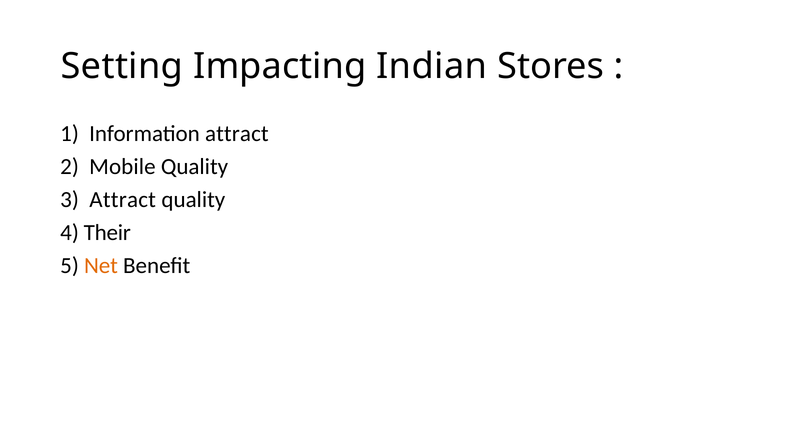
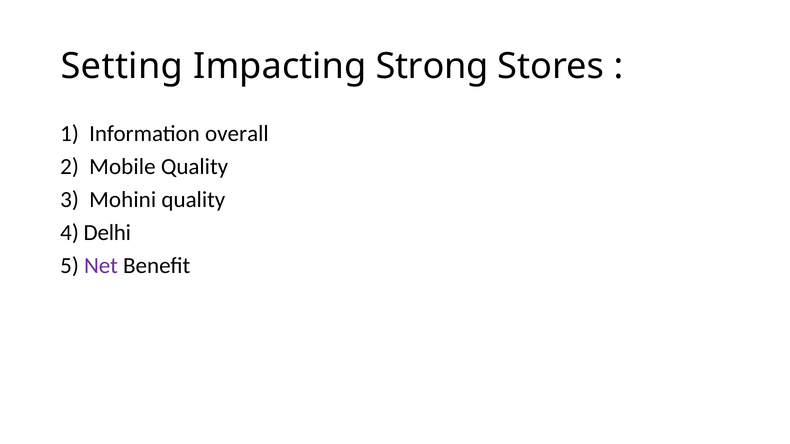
Indian: Indian -> Strong (432, 66)
Information attract: attract -> overall (237, 134)
3 Attract: Attract -> Mohini (123, 200)
Their: Their -> Delhi (107, 233)
Net colour: orange -> purple (101, 266)
